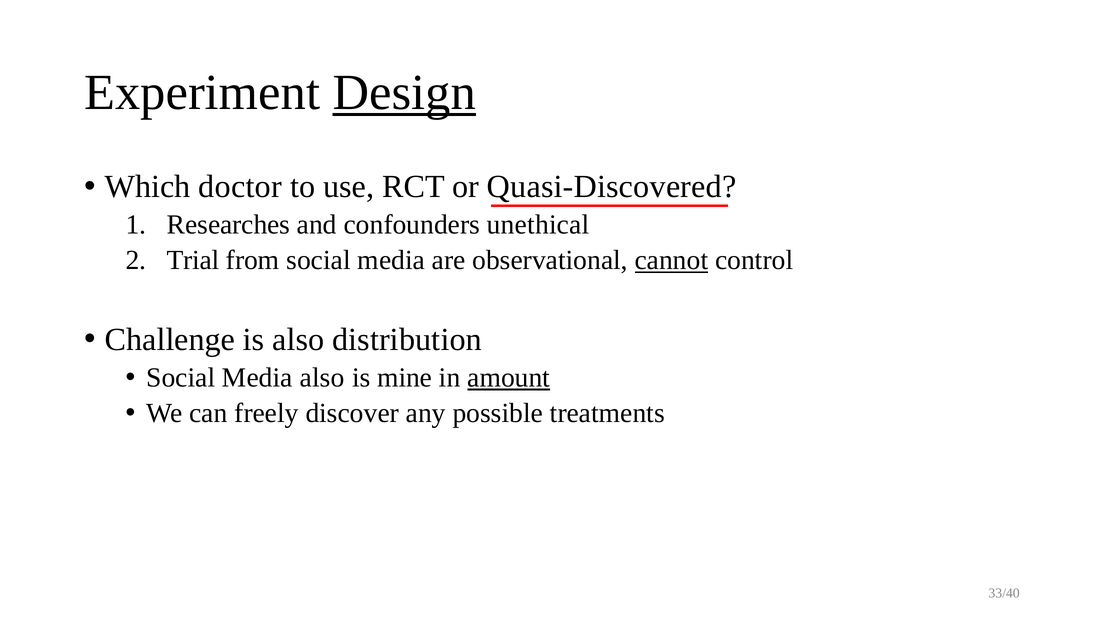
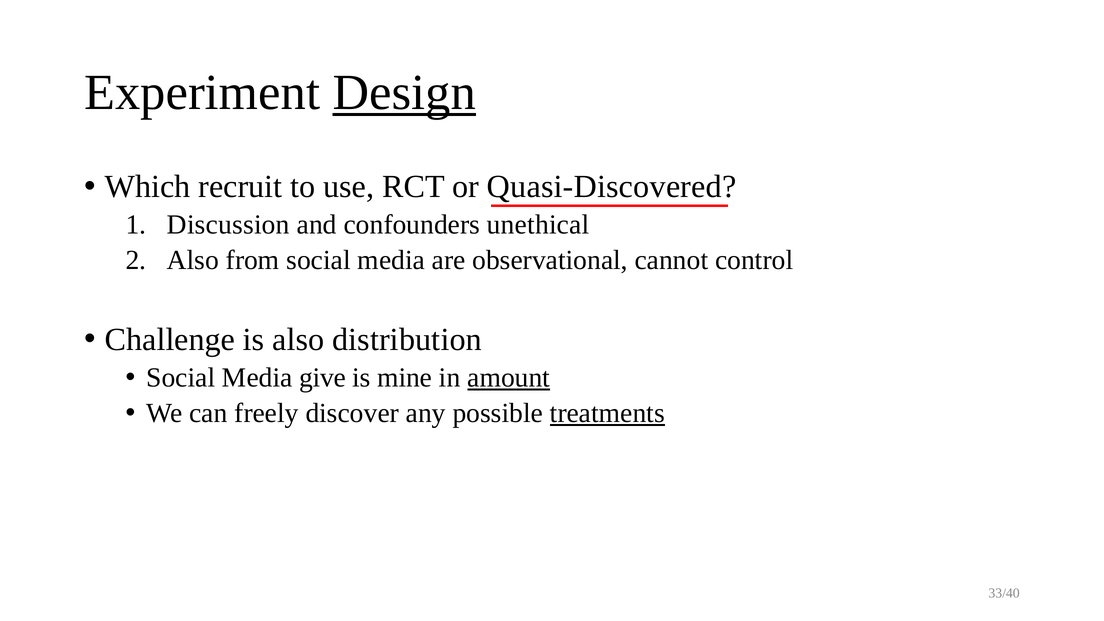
doctor: doctor -> recruit (240, 187)
Researches: Researches -> Discussion (228, 225)
Trial: Trial -> Also (193, 260)
cannot underline: present -> none (671, 260)
Media also: also -> give (322, 378)
treatments underline: none -> present (607, 413)
